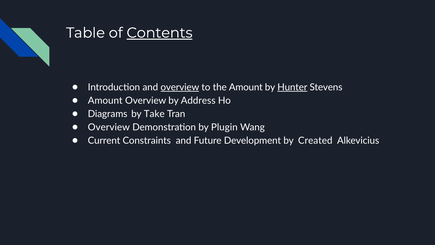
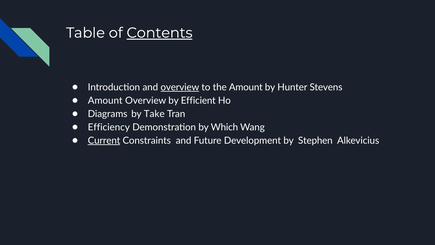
Hunter underline: present -> none (292, 87)
Address: Address -> Efficient (198, 100)
Overview: Overview -> Efficiency (109, 127)
Plugin: Plugin -> Which (224, 127)
Current underline: none -> present (104, 140)
Created: Created -> Stephen (315, 140)
